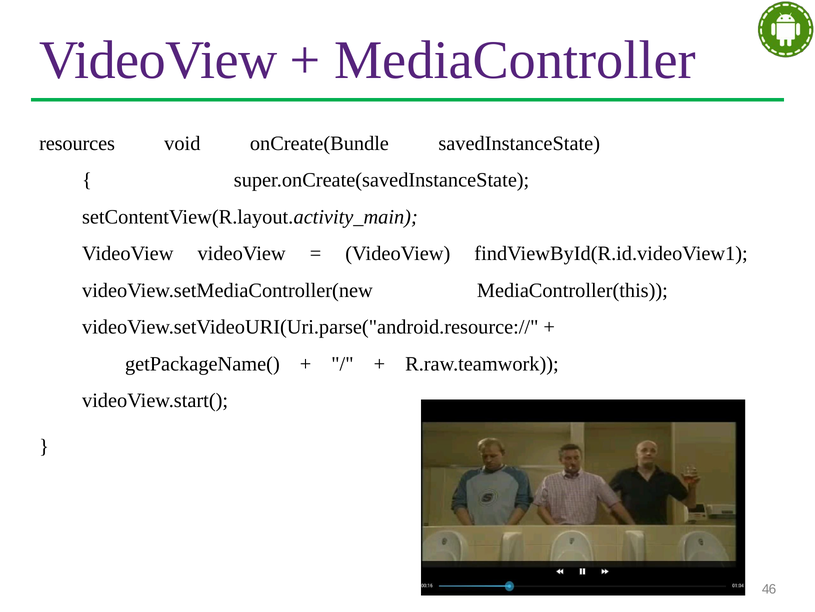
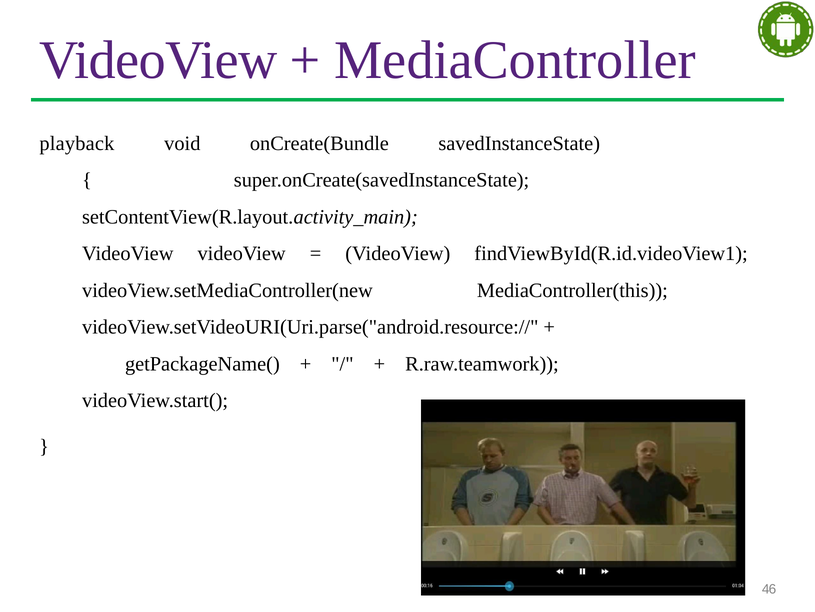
resources: resources -> playback (77, 143)
